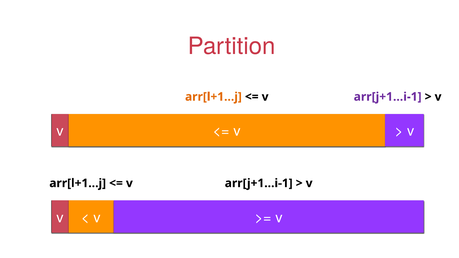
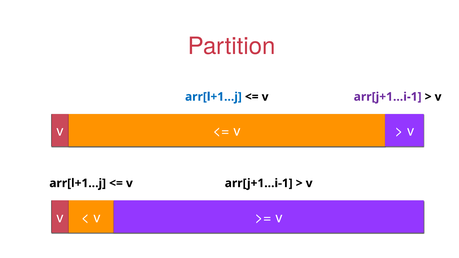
arr[l+1…j colour: orange -> blue (213, 97)
